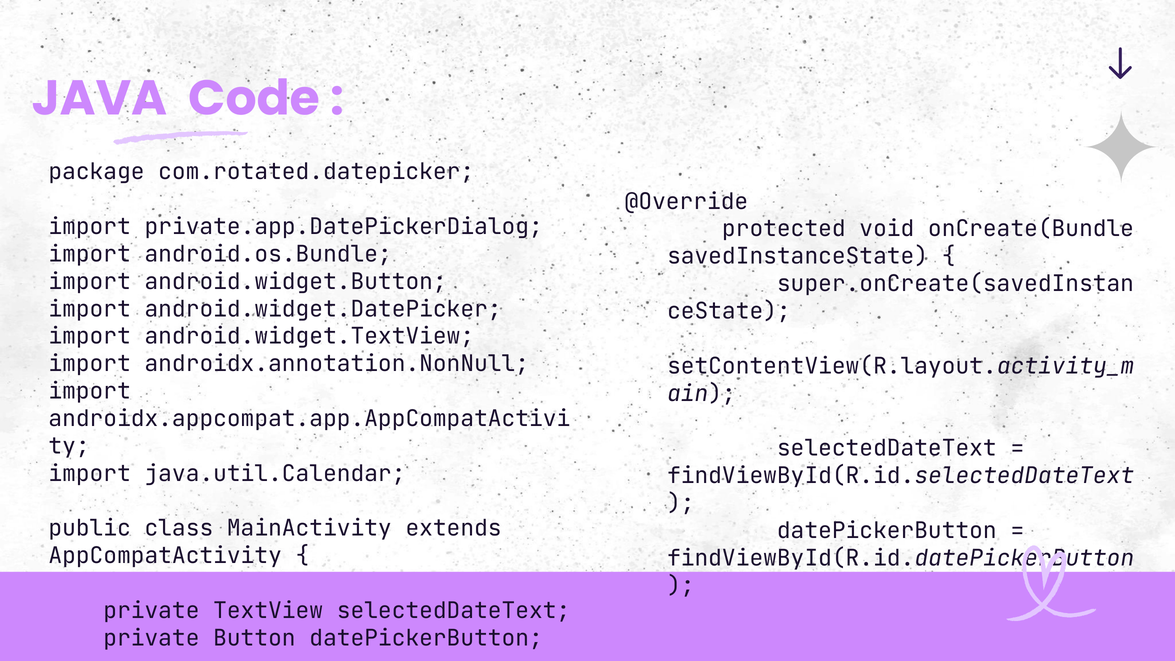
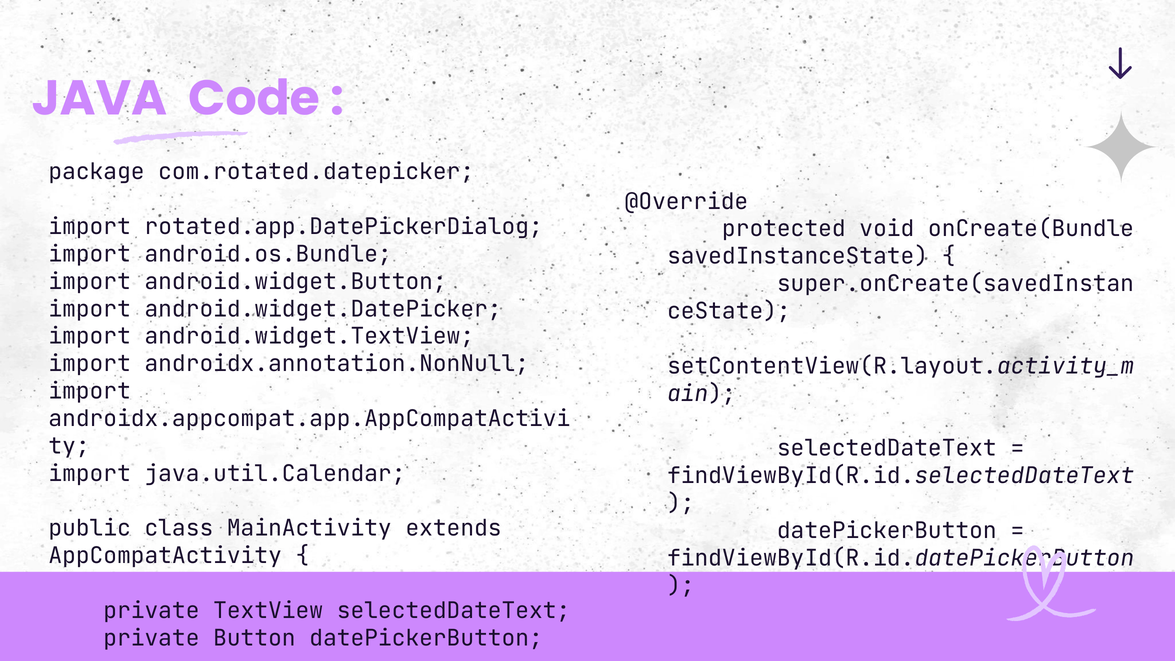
private.app.DatePickerDialog: private.app.DatePickerDialog -> rotated.app.DatePickerDialog (344, 227)
